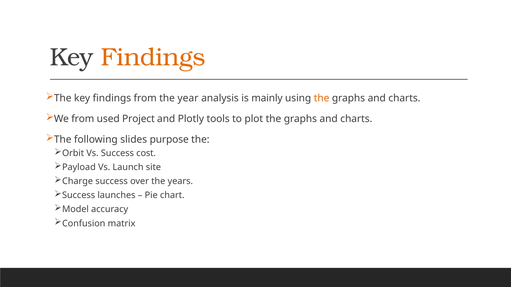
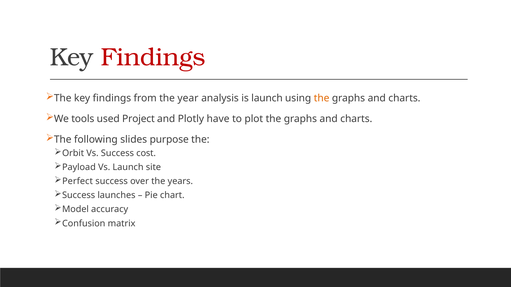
Findings colour: orange -> red (153, 57)
is mainly: mainly -> launch (267, 98)
We from: from -> tools (83, 119)
tools: tools -> have (218, 119)
Charge: Charge -> Perfect (78, 182)
